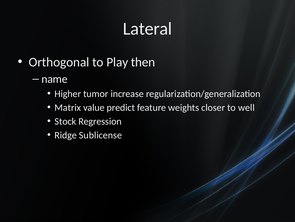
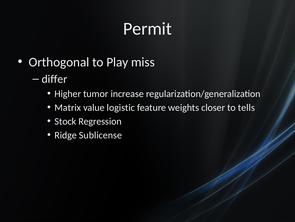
Lateral: Lateral -> Permit (147, 29)
then: then -> miss (143, 62)
name: name -> differ (54, 79)
predict: predict -> logistic (121, 107)
well: well -> tells (246, 107)
